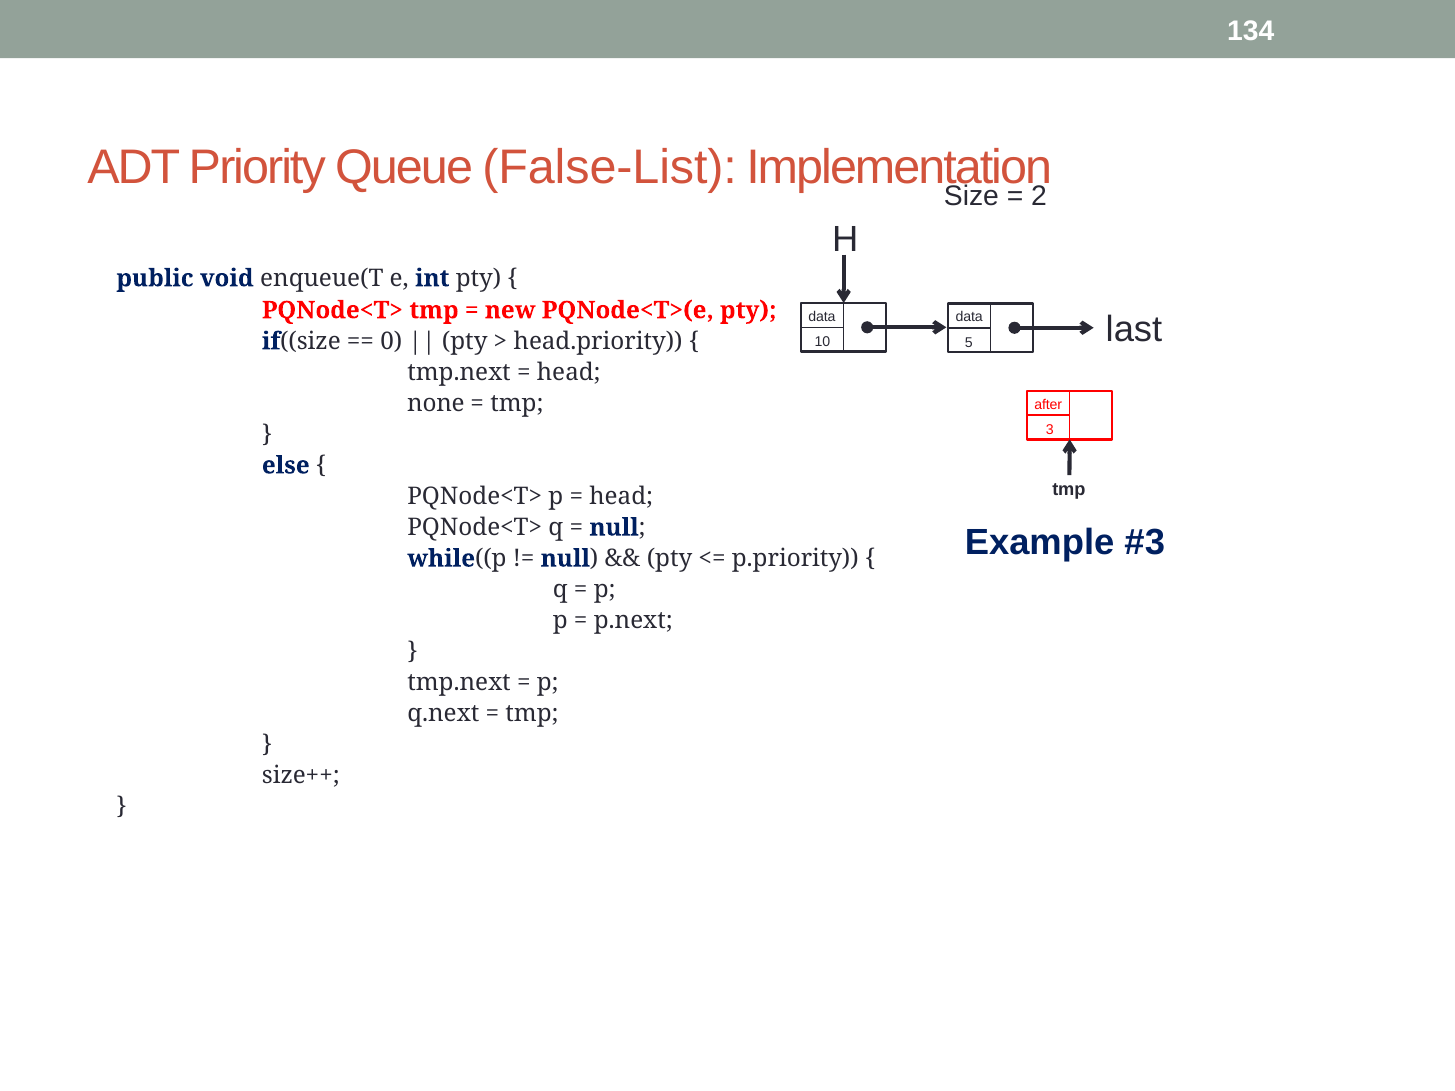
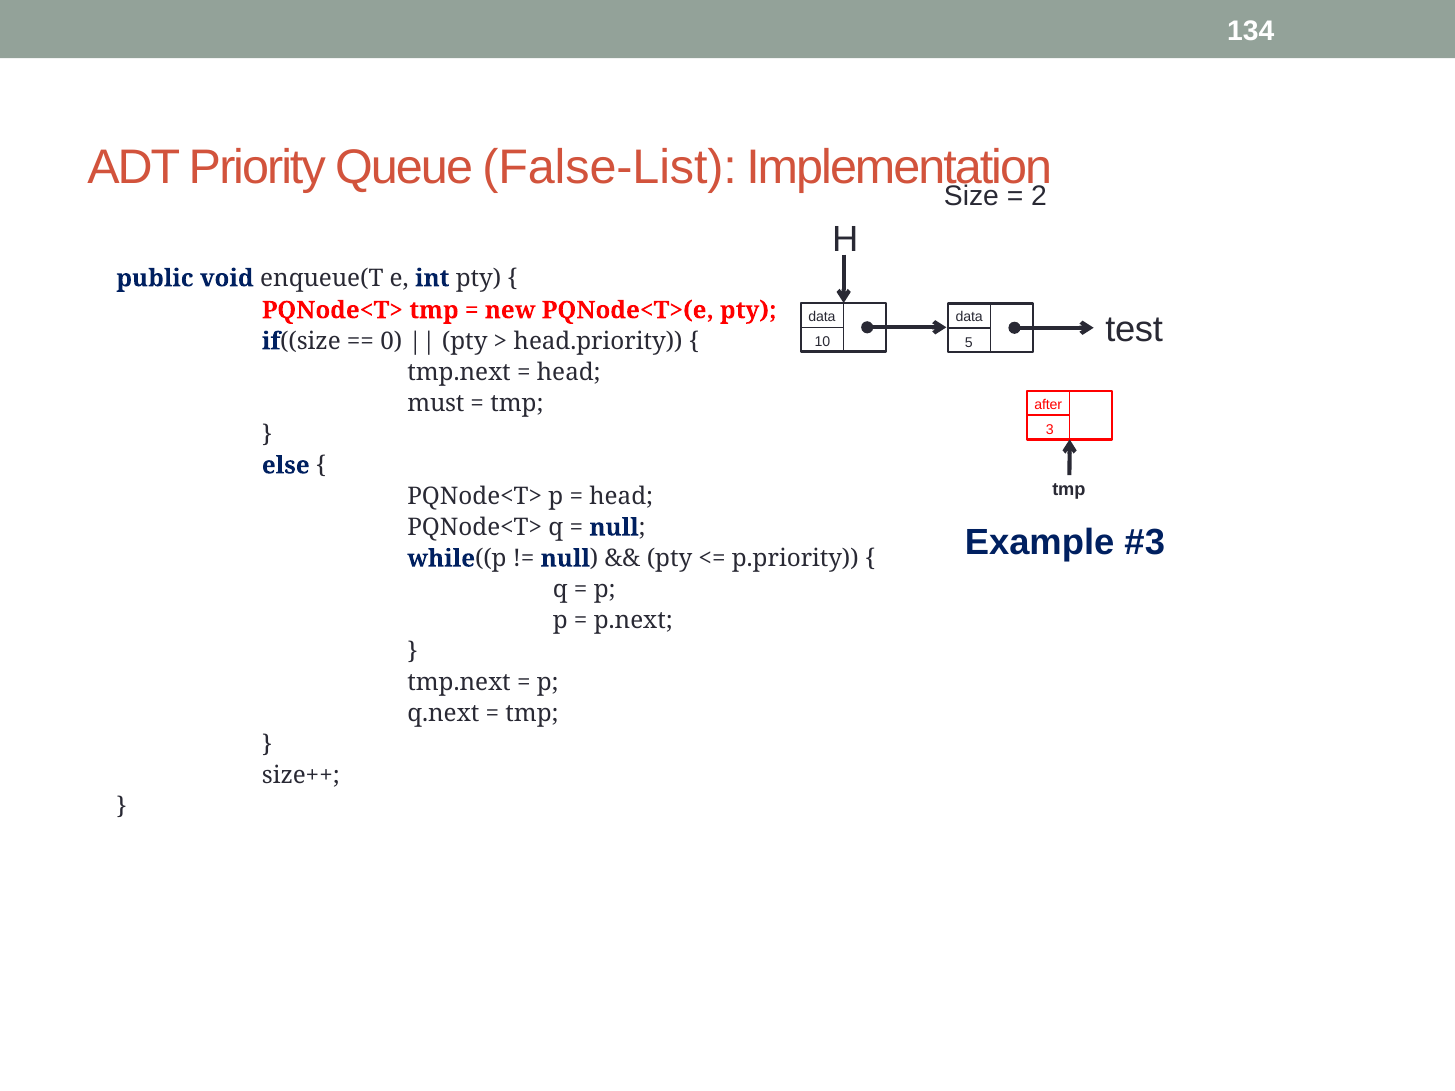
last: last -> test (1134, 330)
none: none -> must (436, 403)
